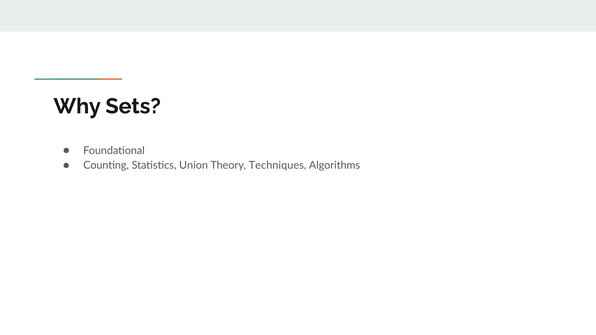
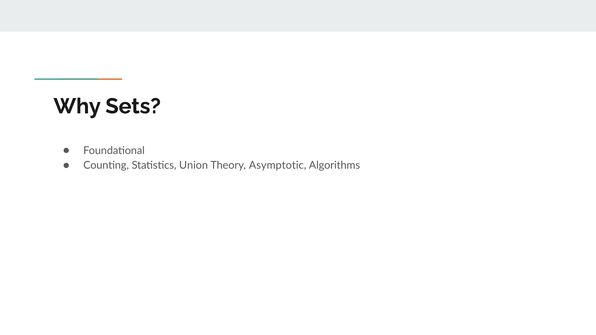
Techniques: Techniques -> Asymptotic (278, 165)
